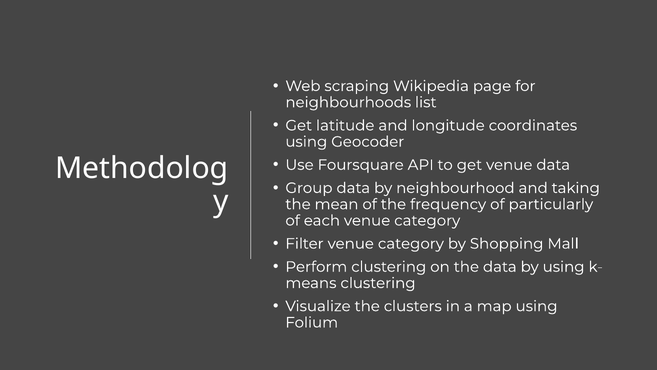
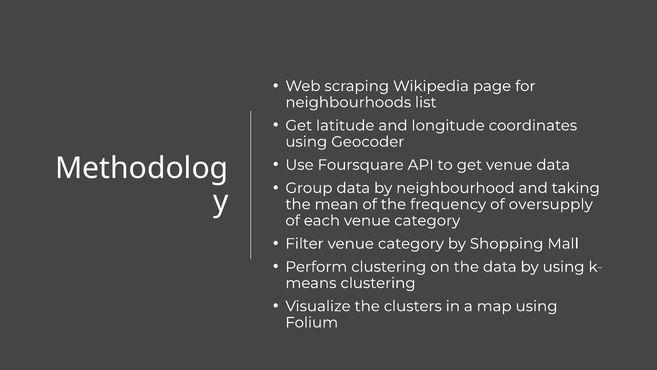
particularly: particularly -> oversupply (551, 204)
